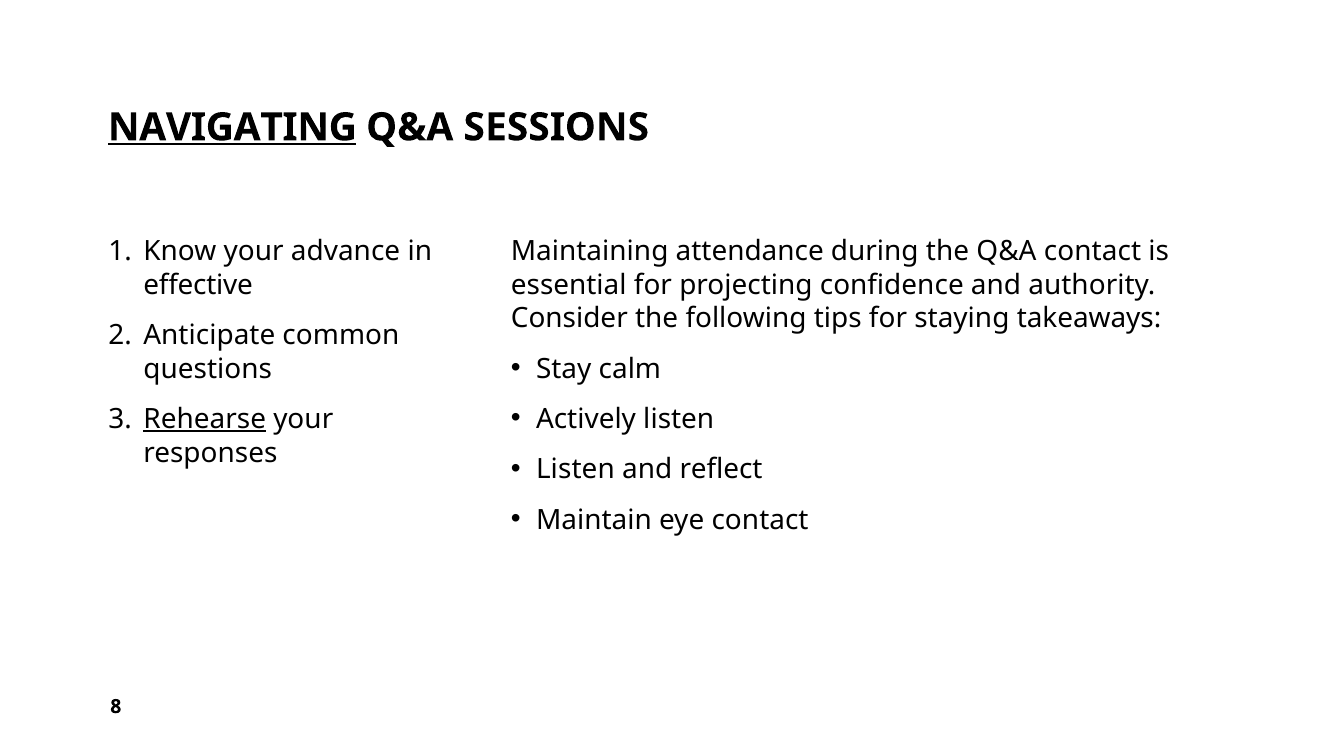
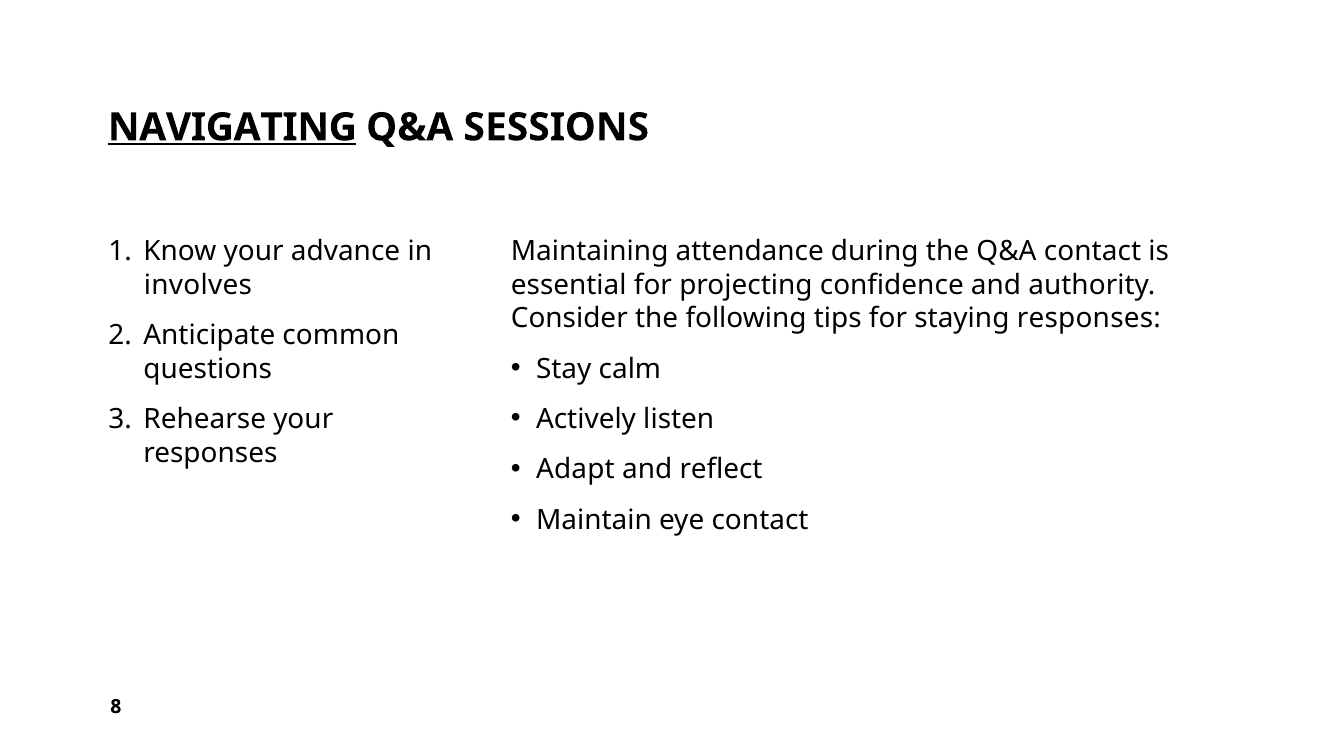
effective: effective -> involves (198, 285)
staying takeaways: takeaways -> responses (1089, 319)
Rehearse underline: present -> none (205, 419)
Listen: Listen -> Adapt (575, 469)
